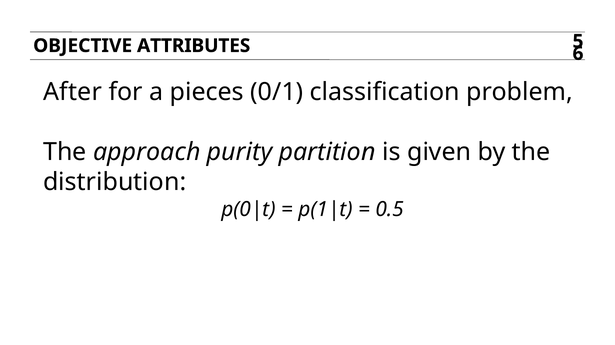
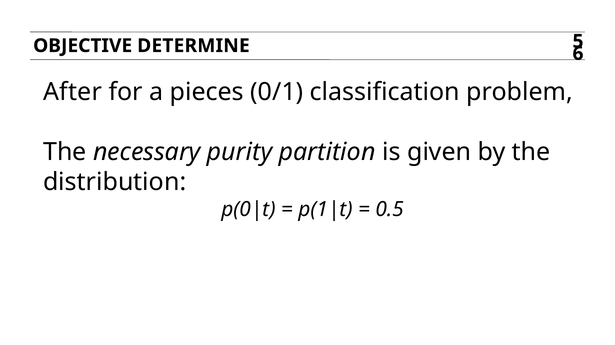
ATTRIBUTES: ATTRIBUTES -> DETERMINE (193, 46)
approach: approach -> necessary (147, 152)
